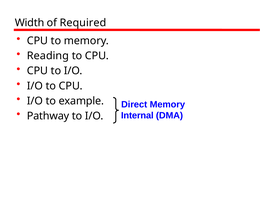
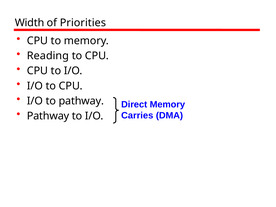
Required: Required -> Priorities (83, 23)
to example: example -> pathway (81, 101)
Internal: Internal -> Carries (137, 116)
